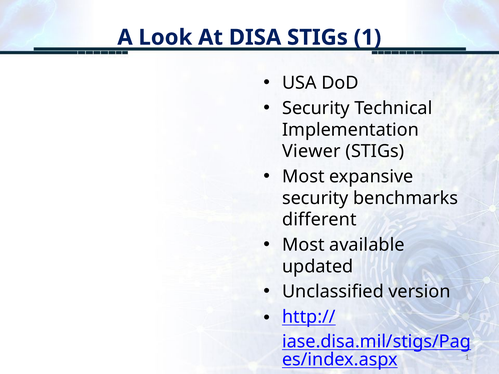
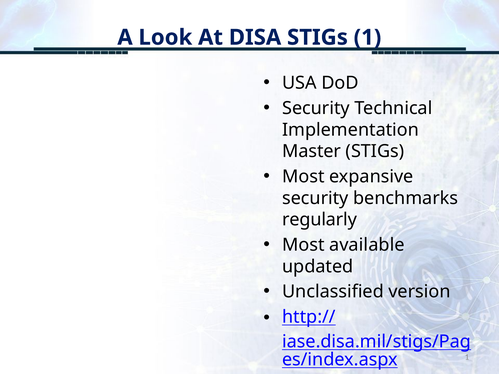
Viewer: Viewer -> Master (312, 151)
different: different -> regularly (320, 220)
